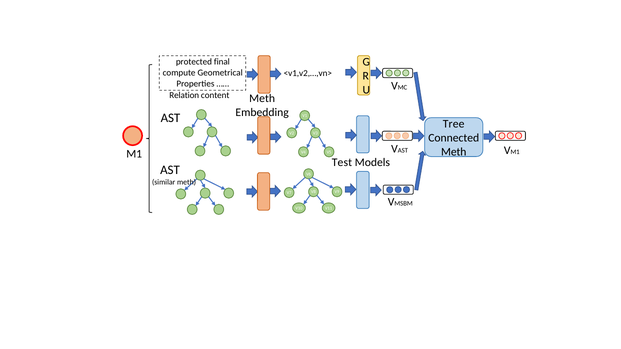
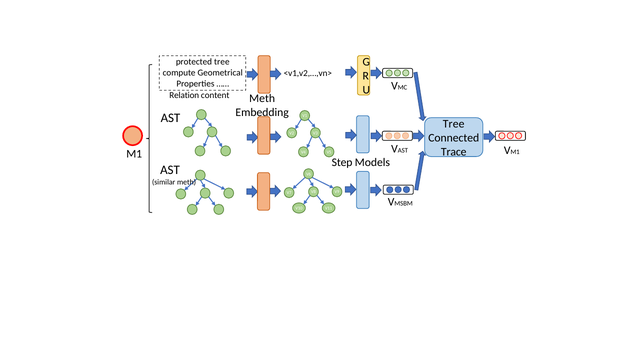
protected final: final -> tree (222, 62)
Meth: Meth -> Trace (454, 152)
Test: Test -> Step (342, 163)
